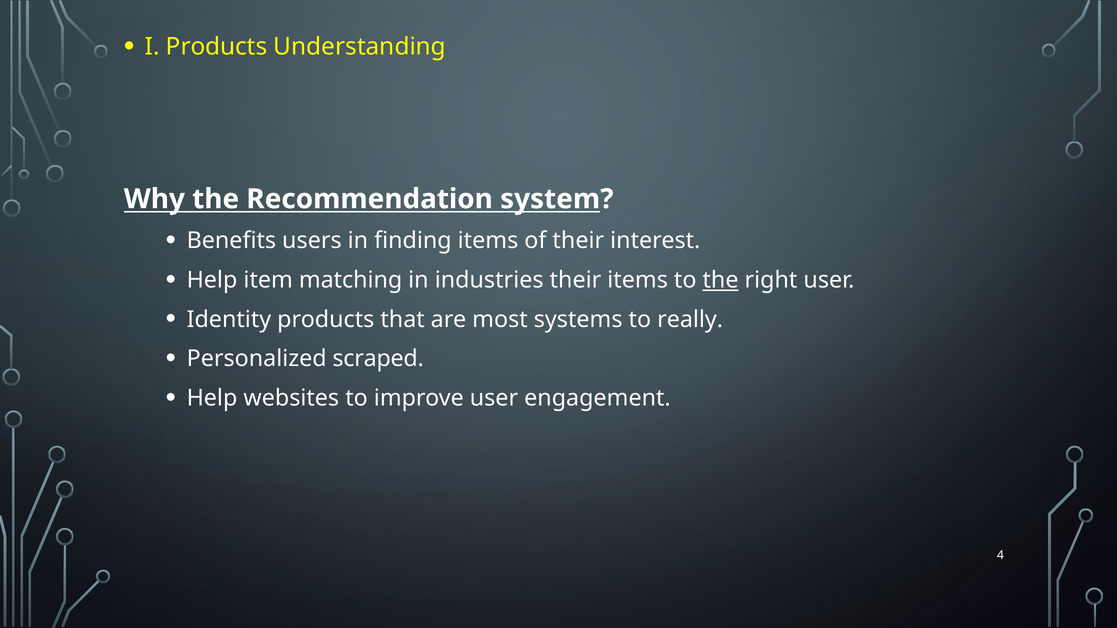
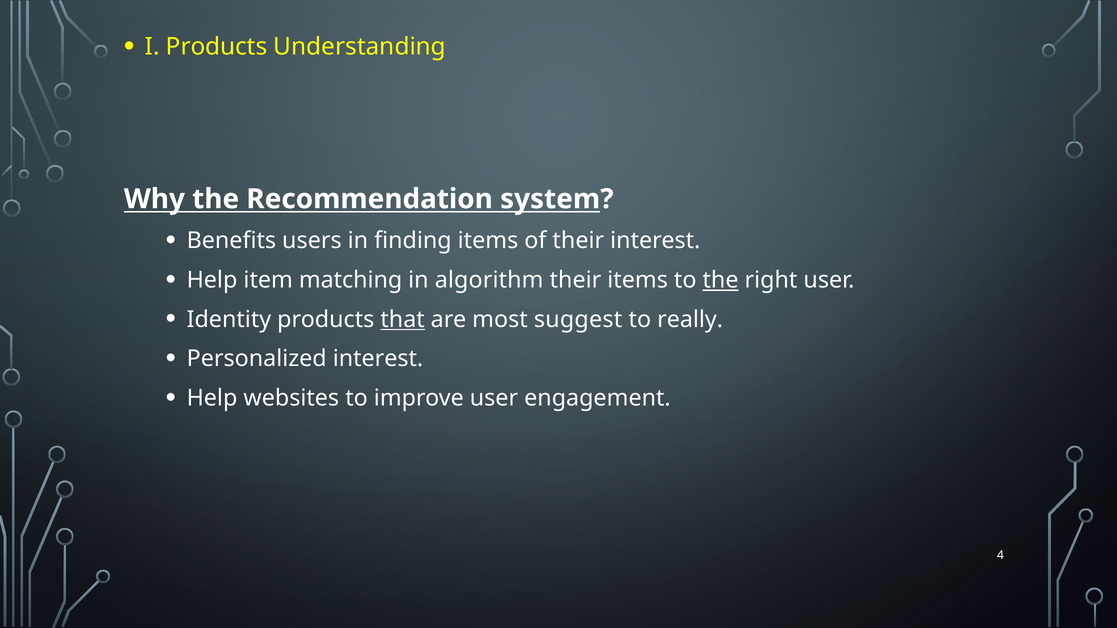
industries: industries -> algorithm (489, 280)
that underline: none -> present (403, 320)
systems: systems -> suggest (578, 320)
Personalized scraped: scraped -> interest (378, 359)
